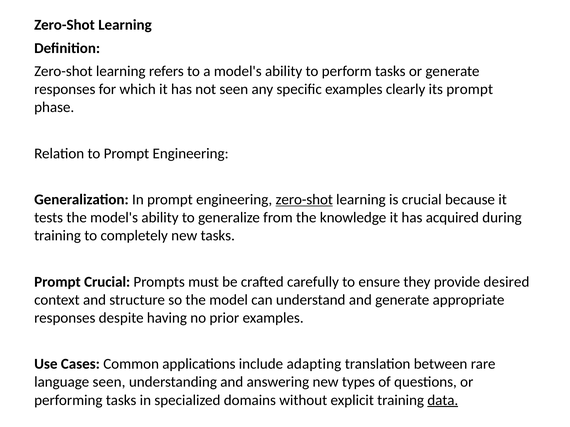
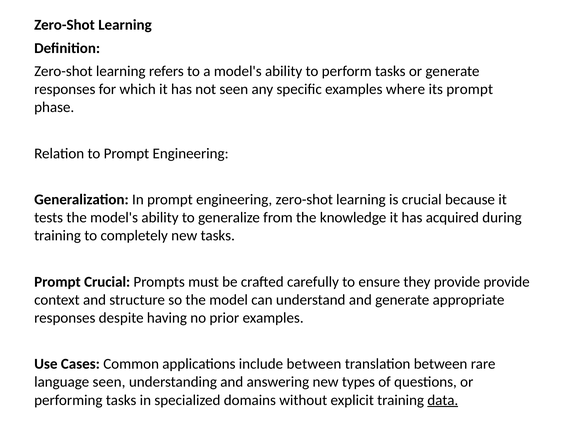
clearly: clearly -> where (406, 89)
zero-shot underline: present -> none (304, 200)
provide desired: desired -> provide (507, 282)
include adapting: adapting -> between (314, 364)
